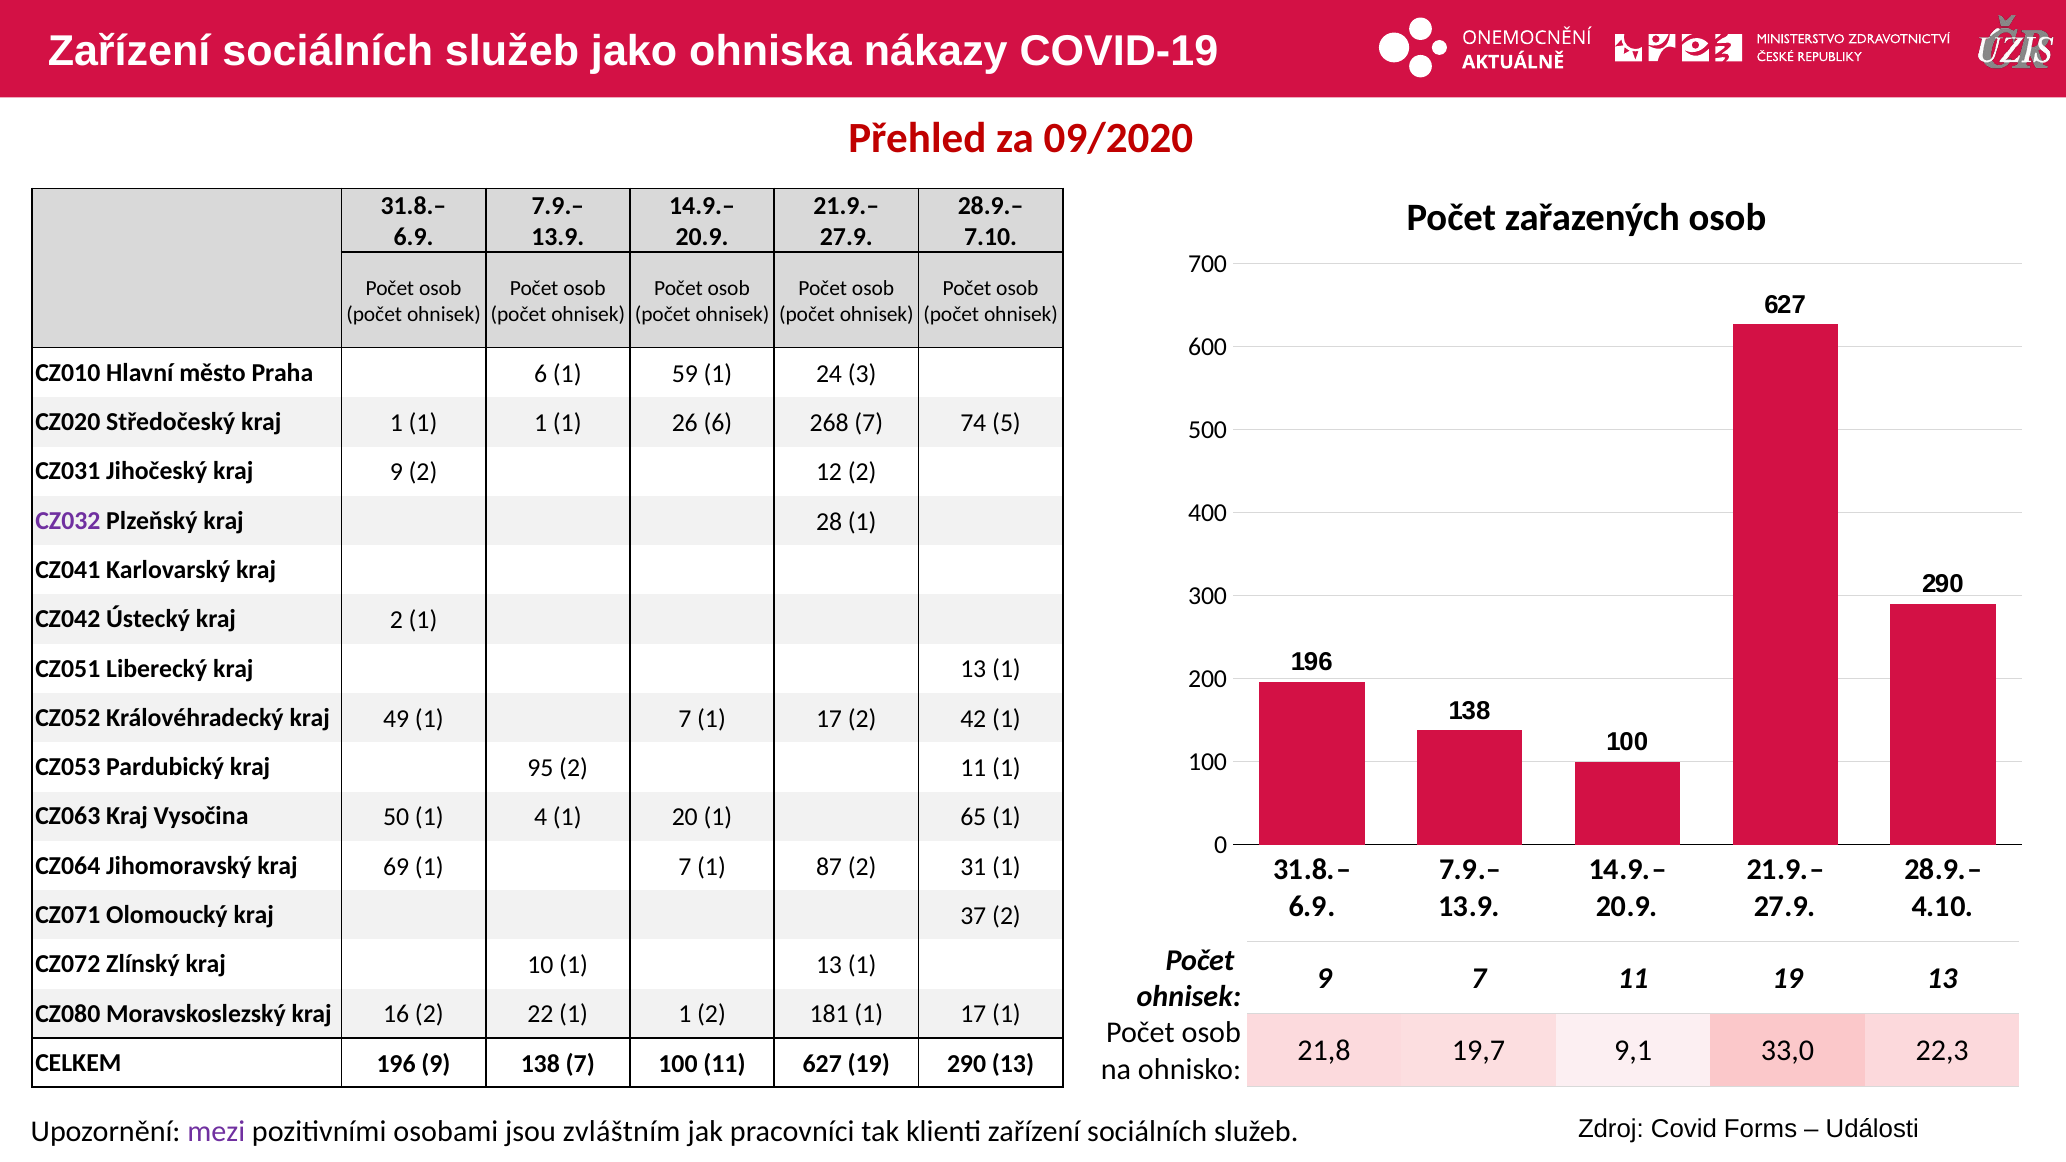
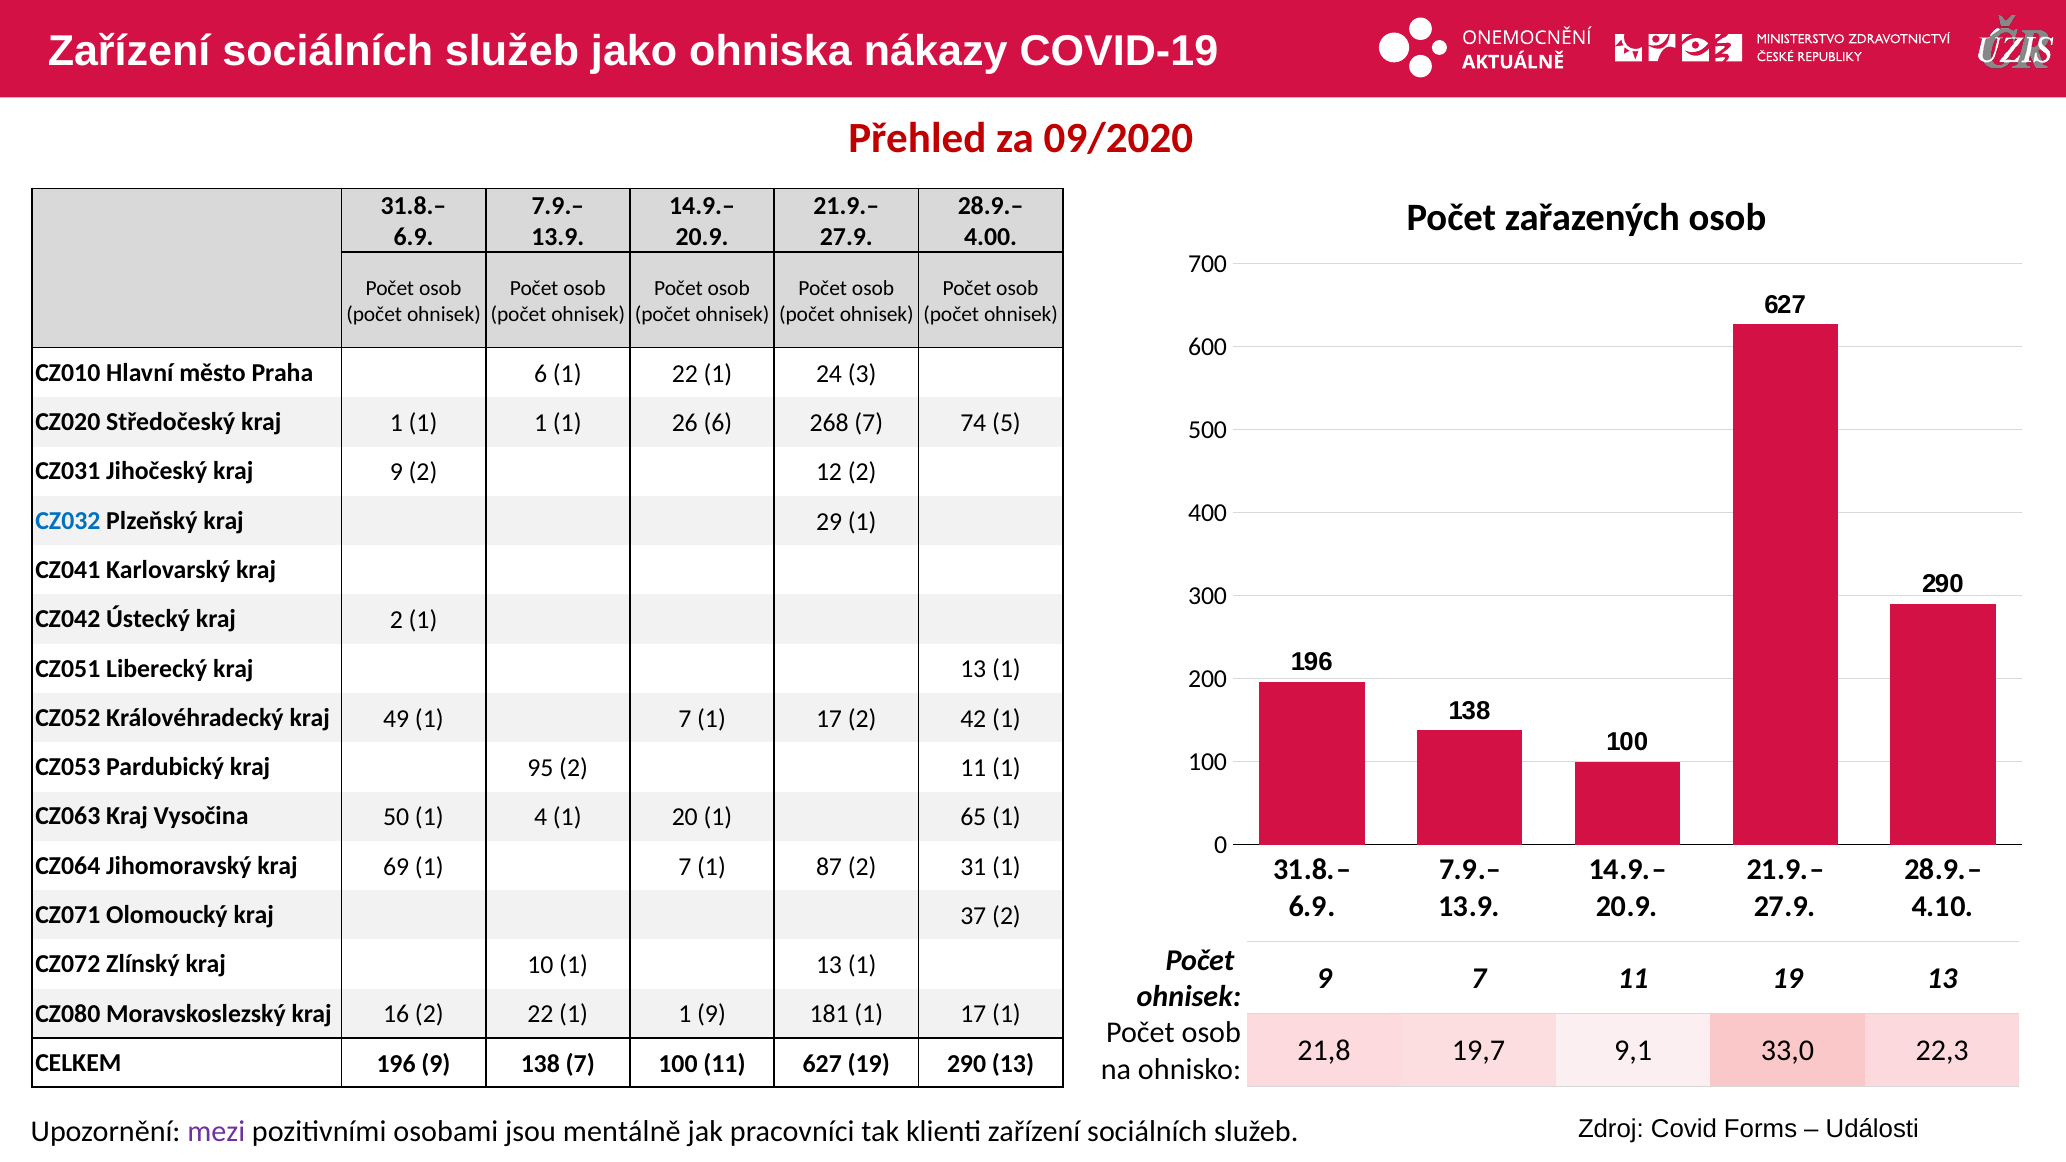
7.10: 7.10 -> 4.00 (991, 237)
1 59: 59 -> 22 (685, 374)
CZ032 colour: purple -> blue (68, 521)
28: 28 -> 29 (829, 522)
1 2: 2 -> 9 (712, 1014)
zvláštním: zvláštním -> mentálně (622, 1131)
